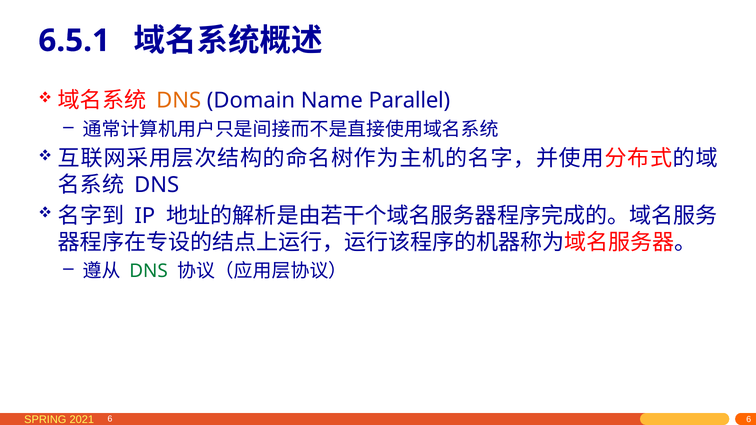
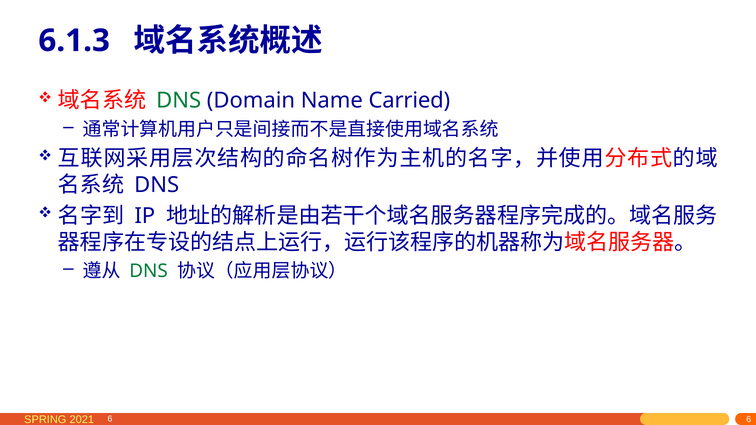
6.5.1: 6.5.1 -> 6.1.3 (74, 41)
DNS colour: orange -> green (179, 101)
Parallel: Parallel -> Carried (409, 101)
